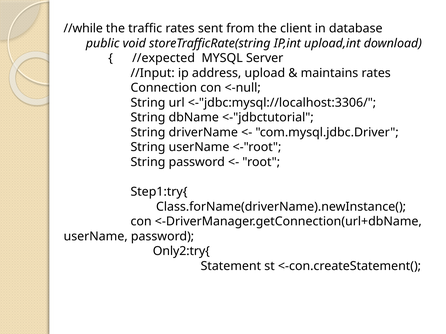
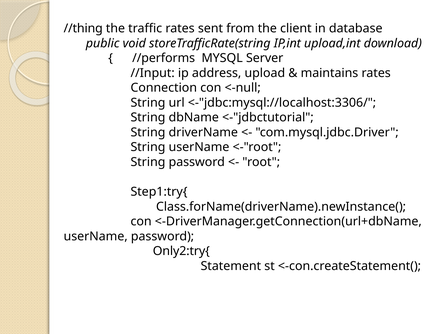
//while: //while -> //thing (83, 28)
//expected: //expected -> //performs (164, 58)
